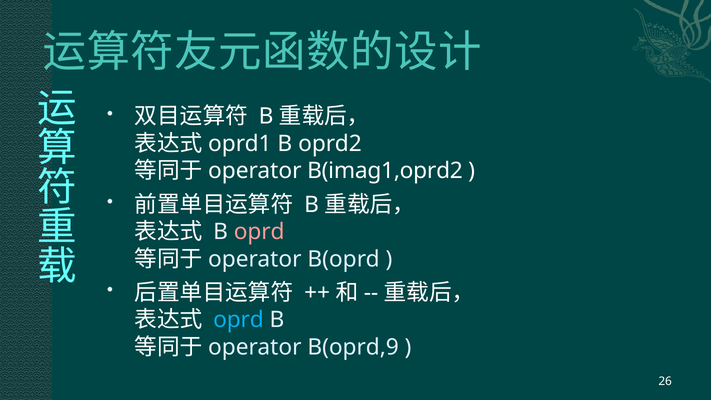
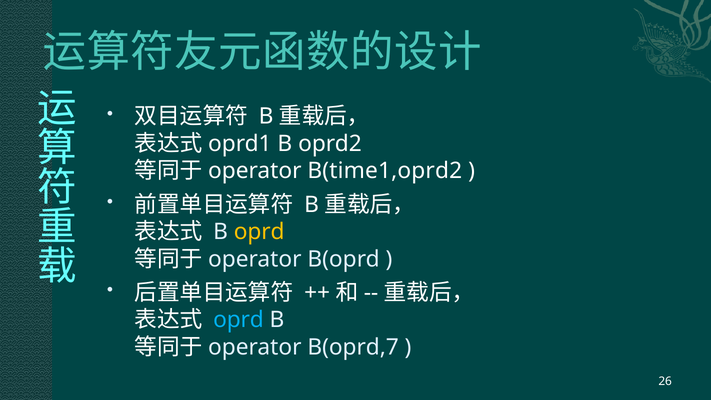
B(imag1,oprd2: B(imag1,oprd2 -> B(time1,oprd2 (385, 171)
oprd colour: pink -> yellow (259, 232)
B(oprd,9: B(oprd,9 -> B(oprd,7 (353, 347)
